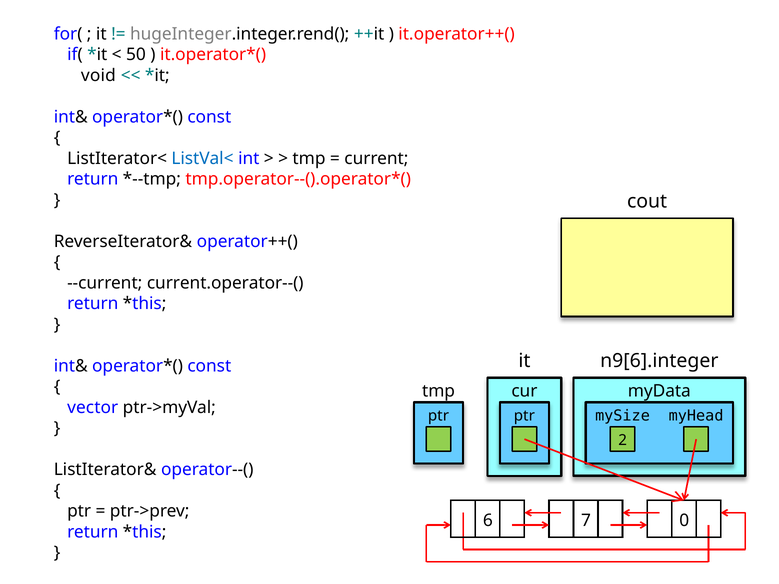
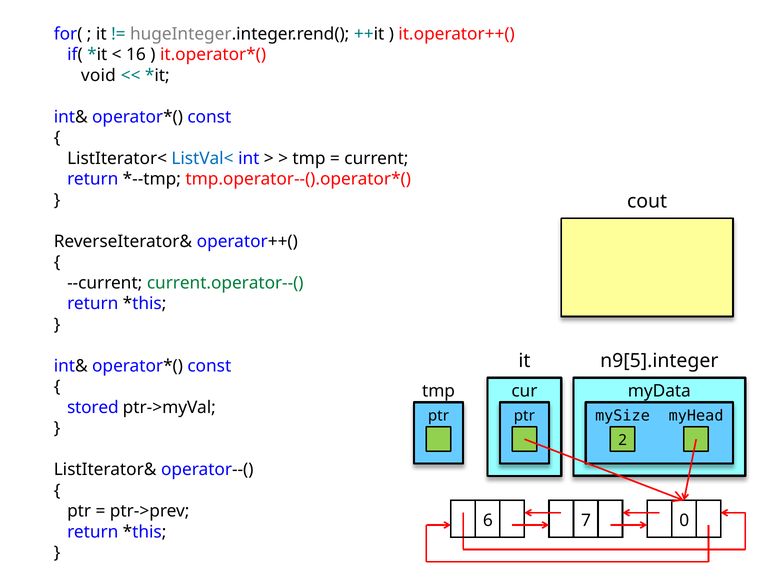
50: 50 -> 16 (136, 55)
current.operator--( colour: black -> green (225, 283)
n9[6].integer: n9[6].integer -> n9[5].integer (659, 361)
vector: vector -> stored (93, 408)
